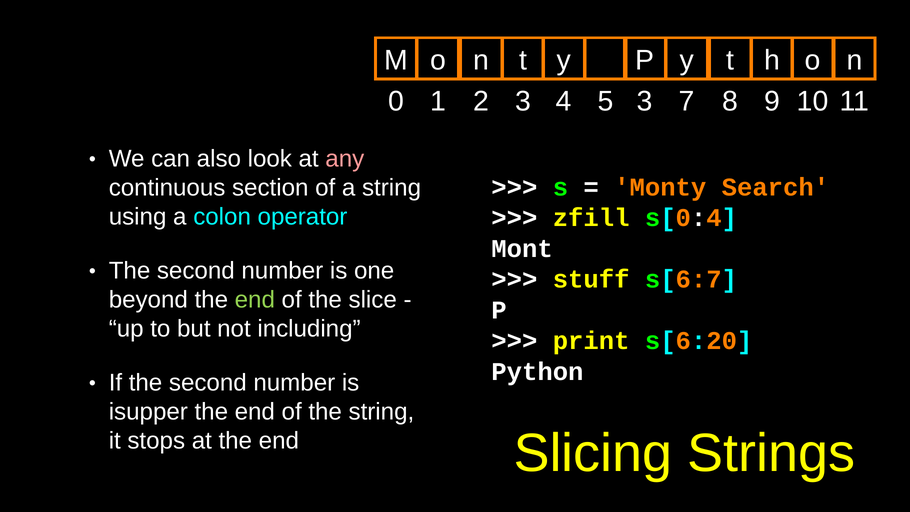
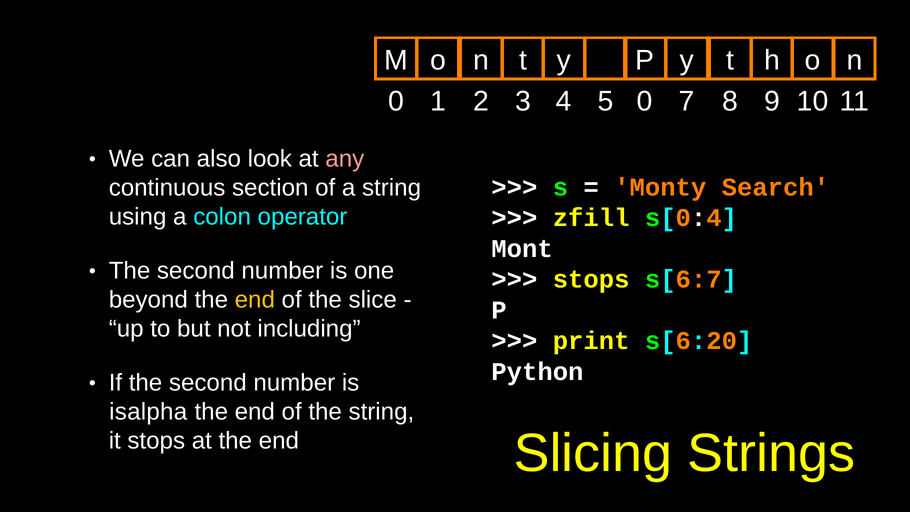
5 3: 3 -> 0 (645, 101)
stuff: stuff -> stops (591, 279)
end colour: light green -> yellow (255, 300)
isupper: isupper -> isalpha (148, 412)
